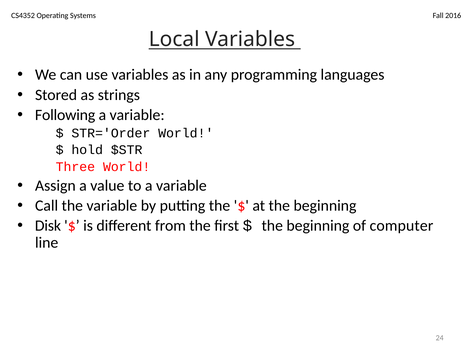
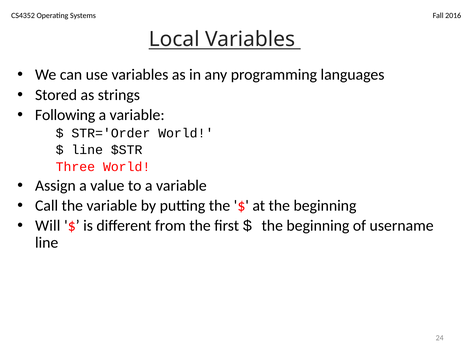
hold: hold -> line (87, 150)
Disk: Disk -> Will (48, 226)
computer: computer -> username (402, 226)
